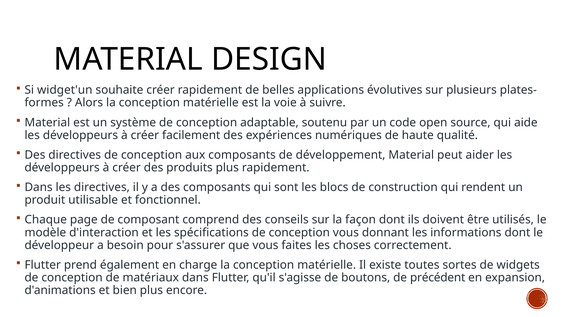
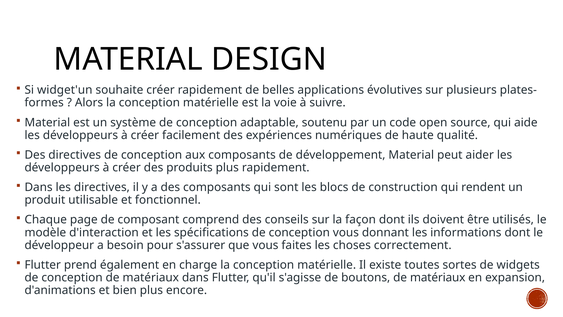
boutons de précédent: précédent -> matériaux (438, 277)
